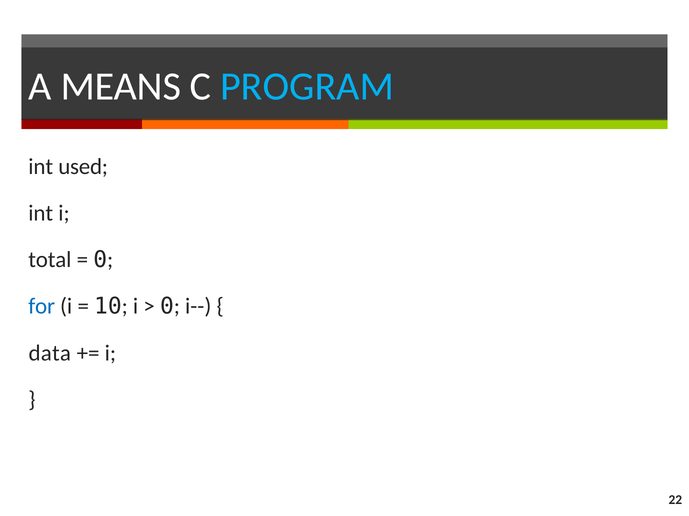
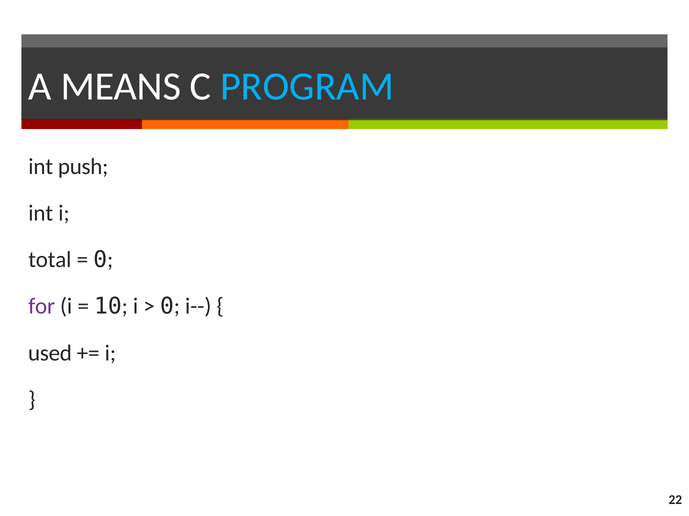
used: used -> push (83, 167)
for colour: blue -> purple (42, 307)
data: data -> used (50, 354)
